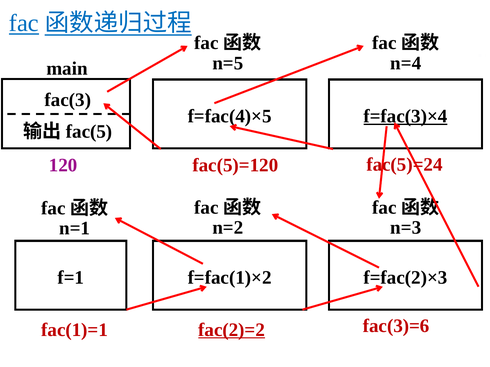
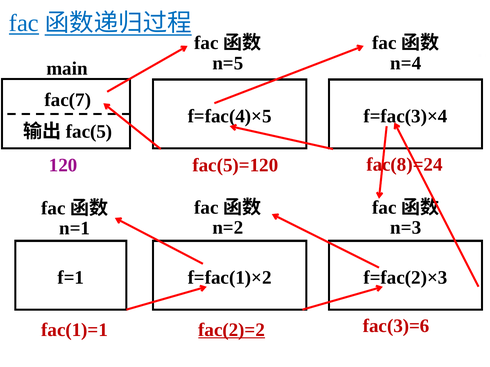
fac(3: fac(3 -> fac(7 (68, 100)
f=fac(3)×4 underline: present -> none (405, 116)
fac(5)=24: fac(5)=24 -> fac(8)=24 (405, 165)
